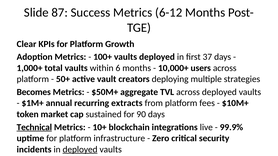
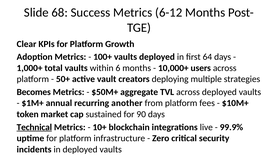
87: 87 -> 68 (60, 13)
37: 37 -> 64 (207, 57)
extracts: extracts -> another (127, 103)
deployed underline: present -> none (80, 150)
